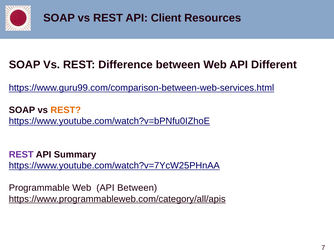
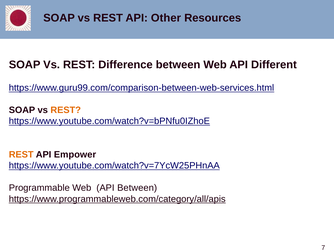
Client: Client -> Other (166, 18)
REST colour: purple -> orange (21, 155)
Summary: Summary -> Empower (75, 155)
